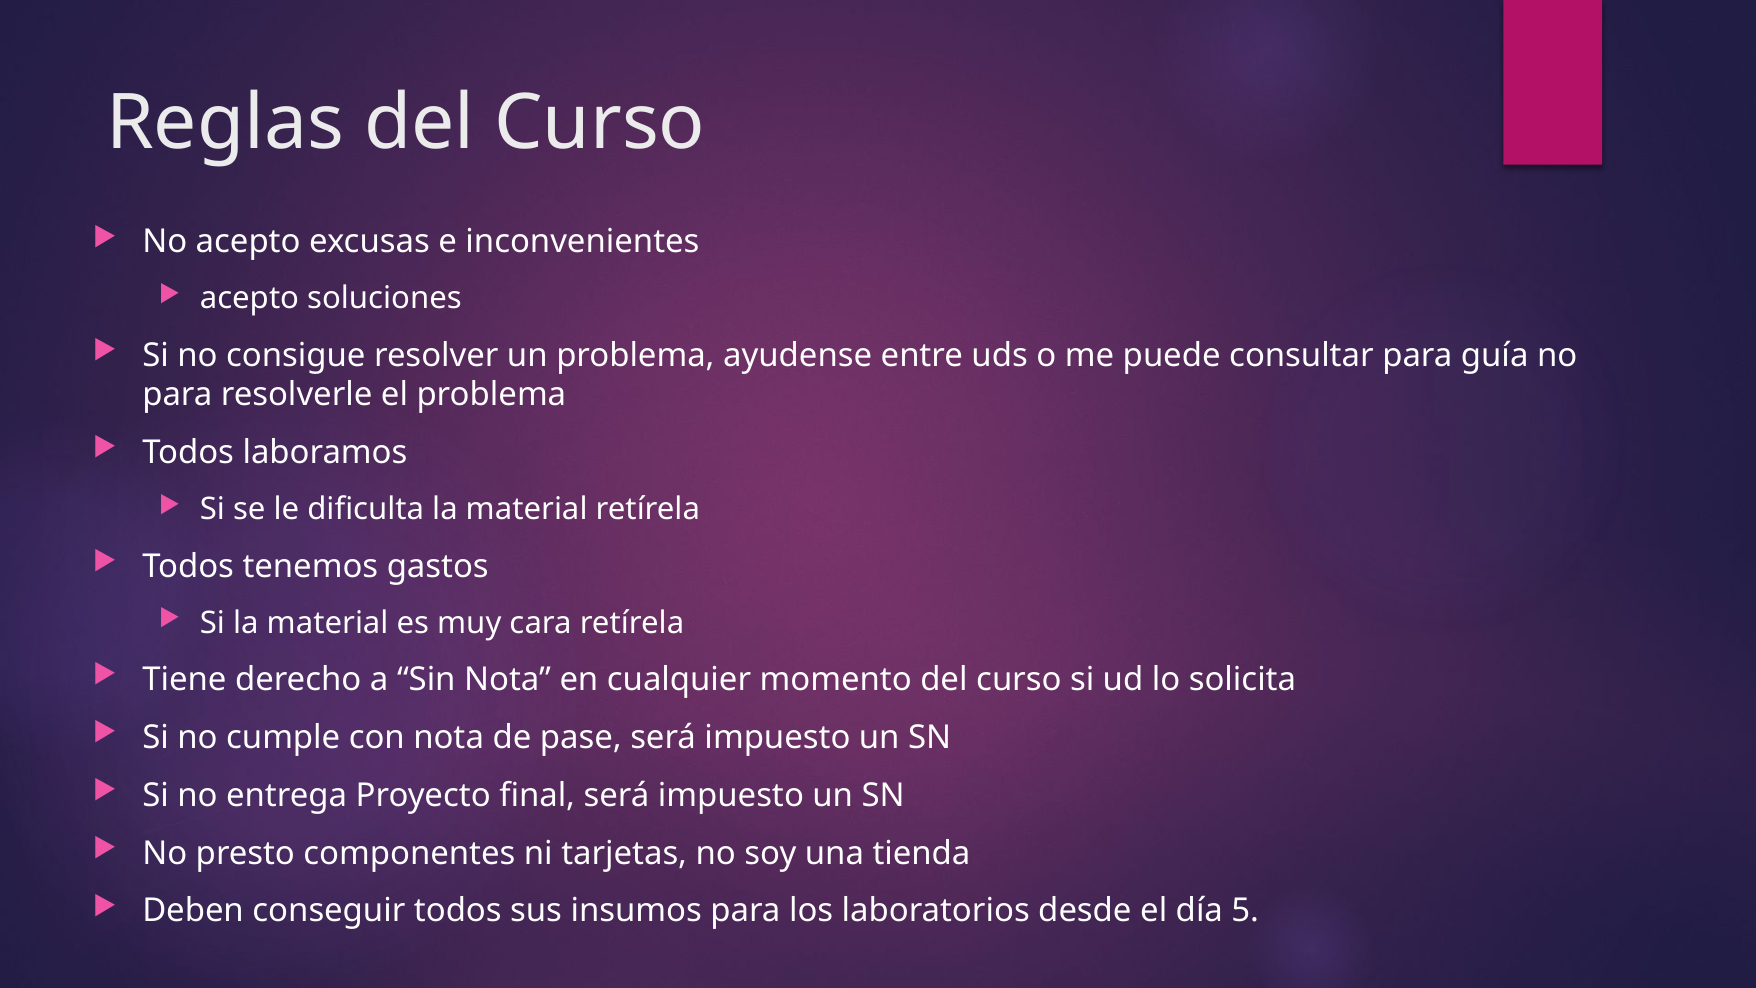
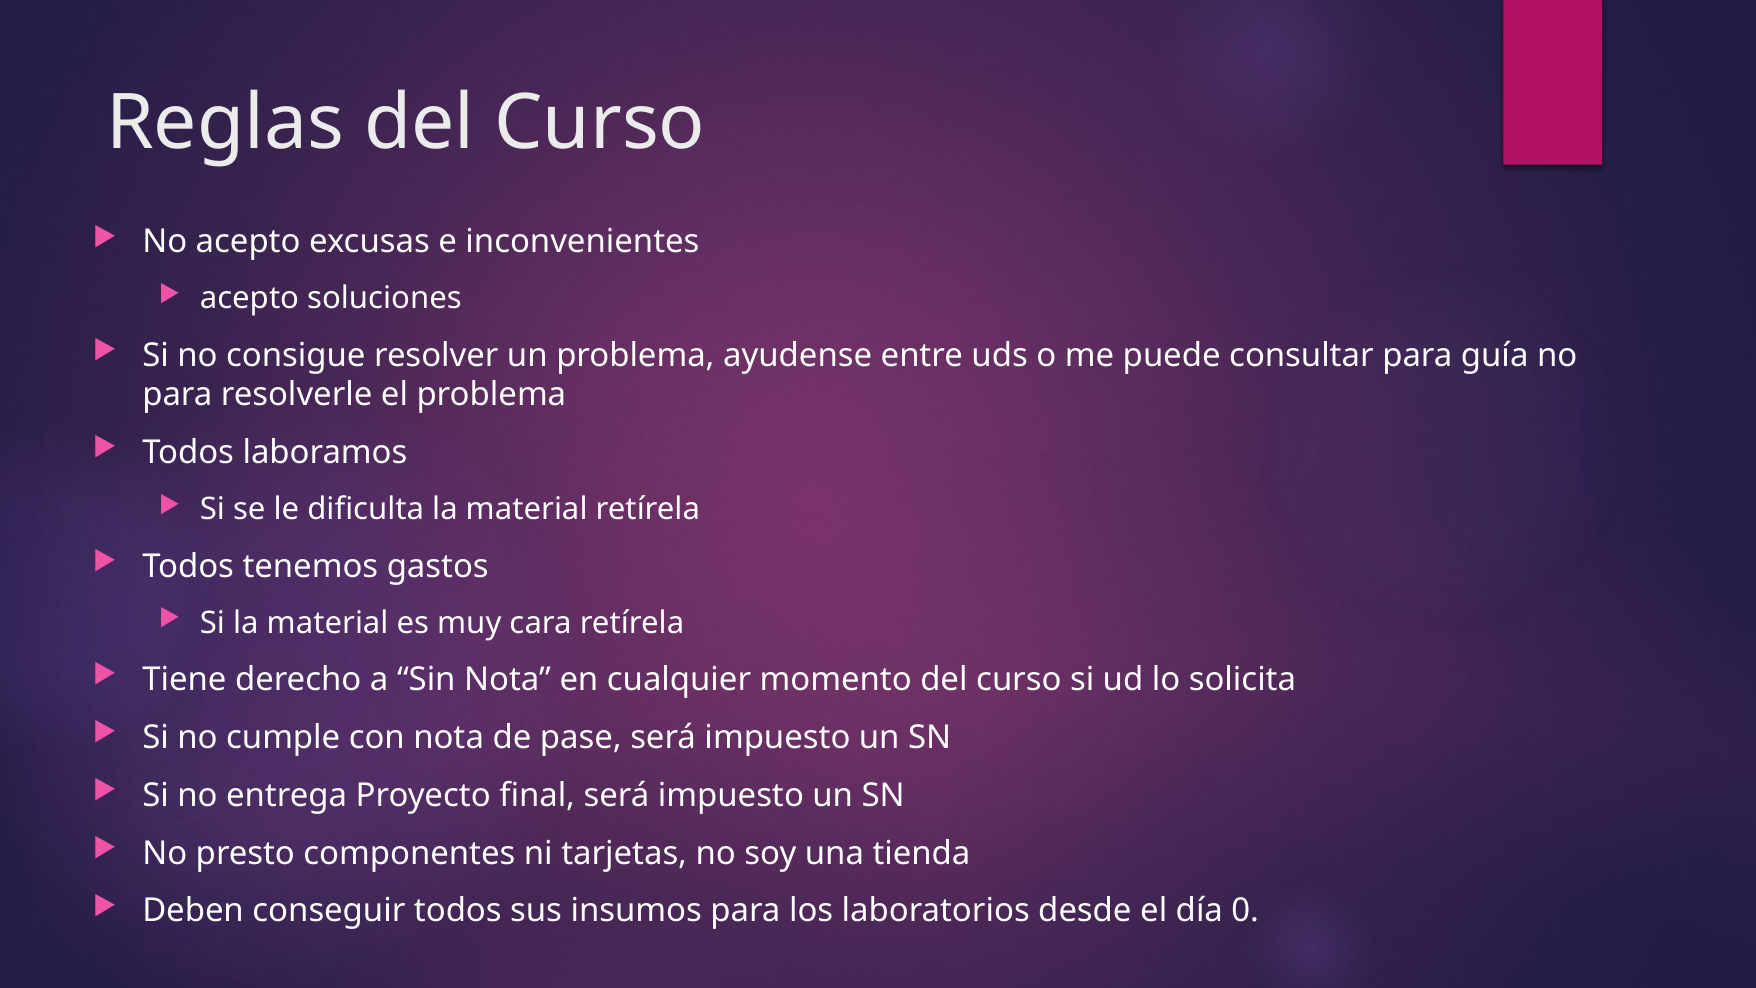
5: 5 -> 0 (1245, 911)
